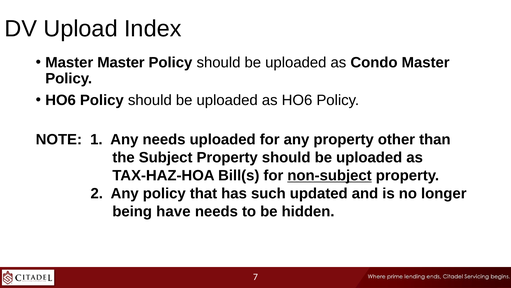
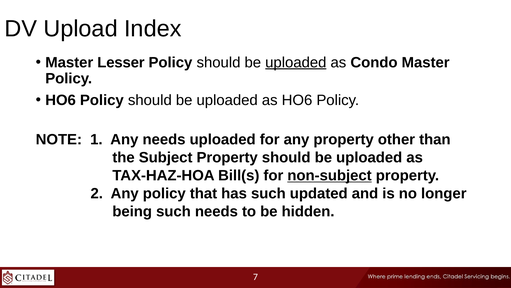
Master Master: Master -> Lesser (121, 62)
uploaded underline: none -> present (296, 62)
being have: have -> such (173, 211)
